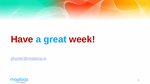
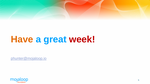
Have colour: red -> orange (22, 39)
